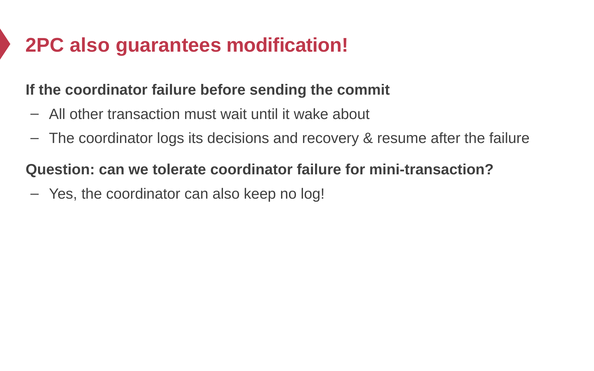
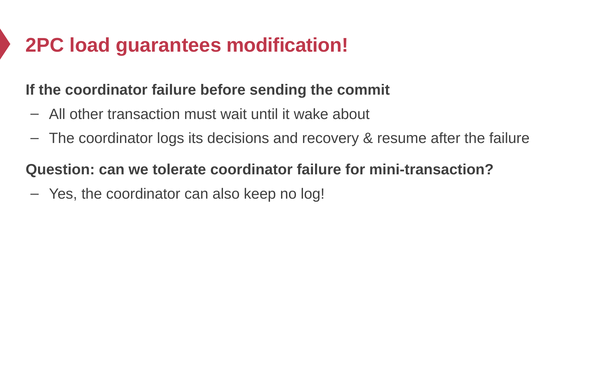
2PC also: also -> load (90, 45)
